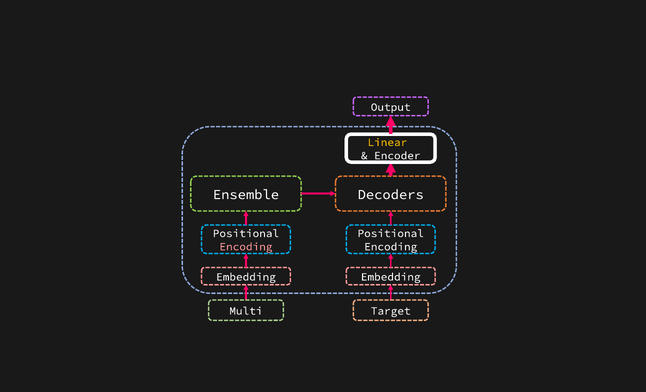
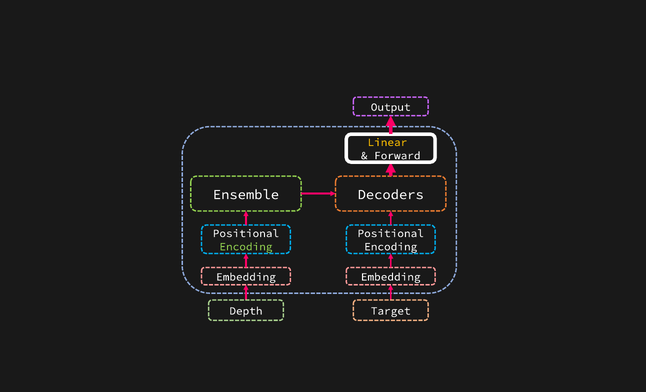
Encoder: Encoder -> Forward (397, 155)
Encoding colour: pink -> light green (246, 246)
Multi: Multi -> Depth (246, 311)
